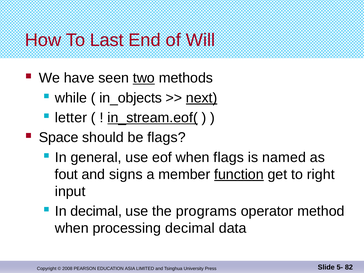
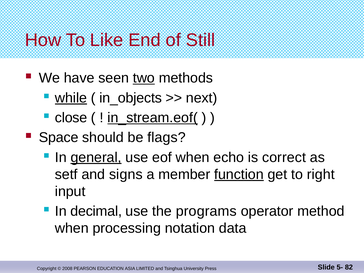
Last: Last -> Like (107, 40)
Will: Will -> Still (201, 40)
while underline: none -> present (71, 98)
next underline: present -> none (202, 98)
letter: letter -> close (71, 118)
general underline: none -> present (96, 157)
when flags: flags -> echo (229, 157)
named: named -> correct (284, 157)
fout: fout -> setf (66, 174)
processing decimal: decimal -> notation (190, 228)
